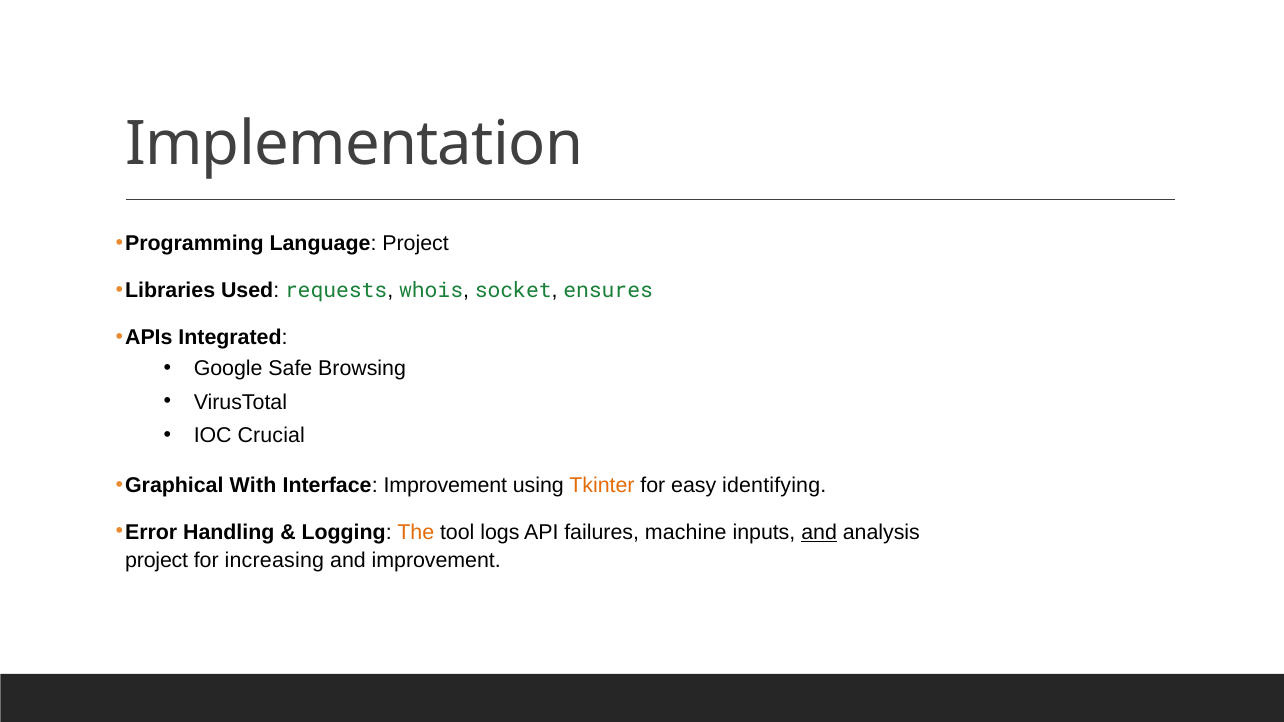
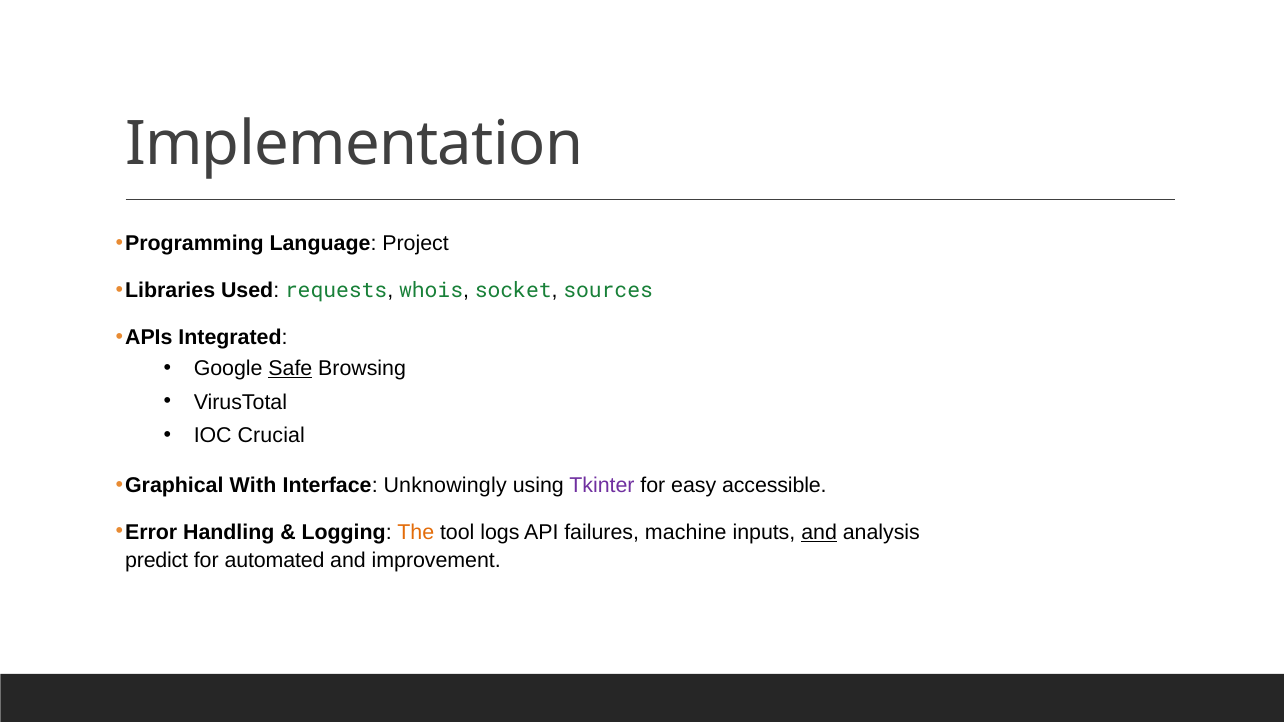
ensures: ensures -> sources (608, 291)
Safe underline: none -> present (290, 368)
Interface Improvement: Improvement -> Unknowingly (445, 485)
Tkinter colour: orange -> purple (602, 485)
identifying: identifying -> accessible (774, 485)
project: project -> predict (157, 560)
increasing: increasing -> automated (274, 560)
